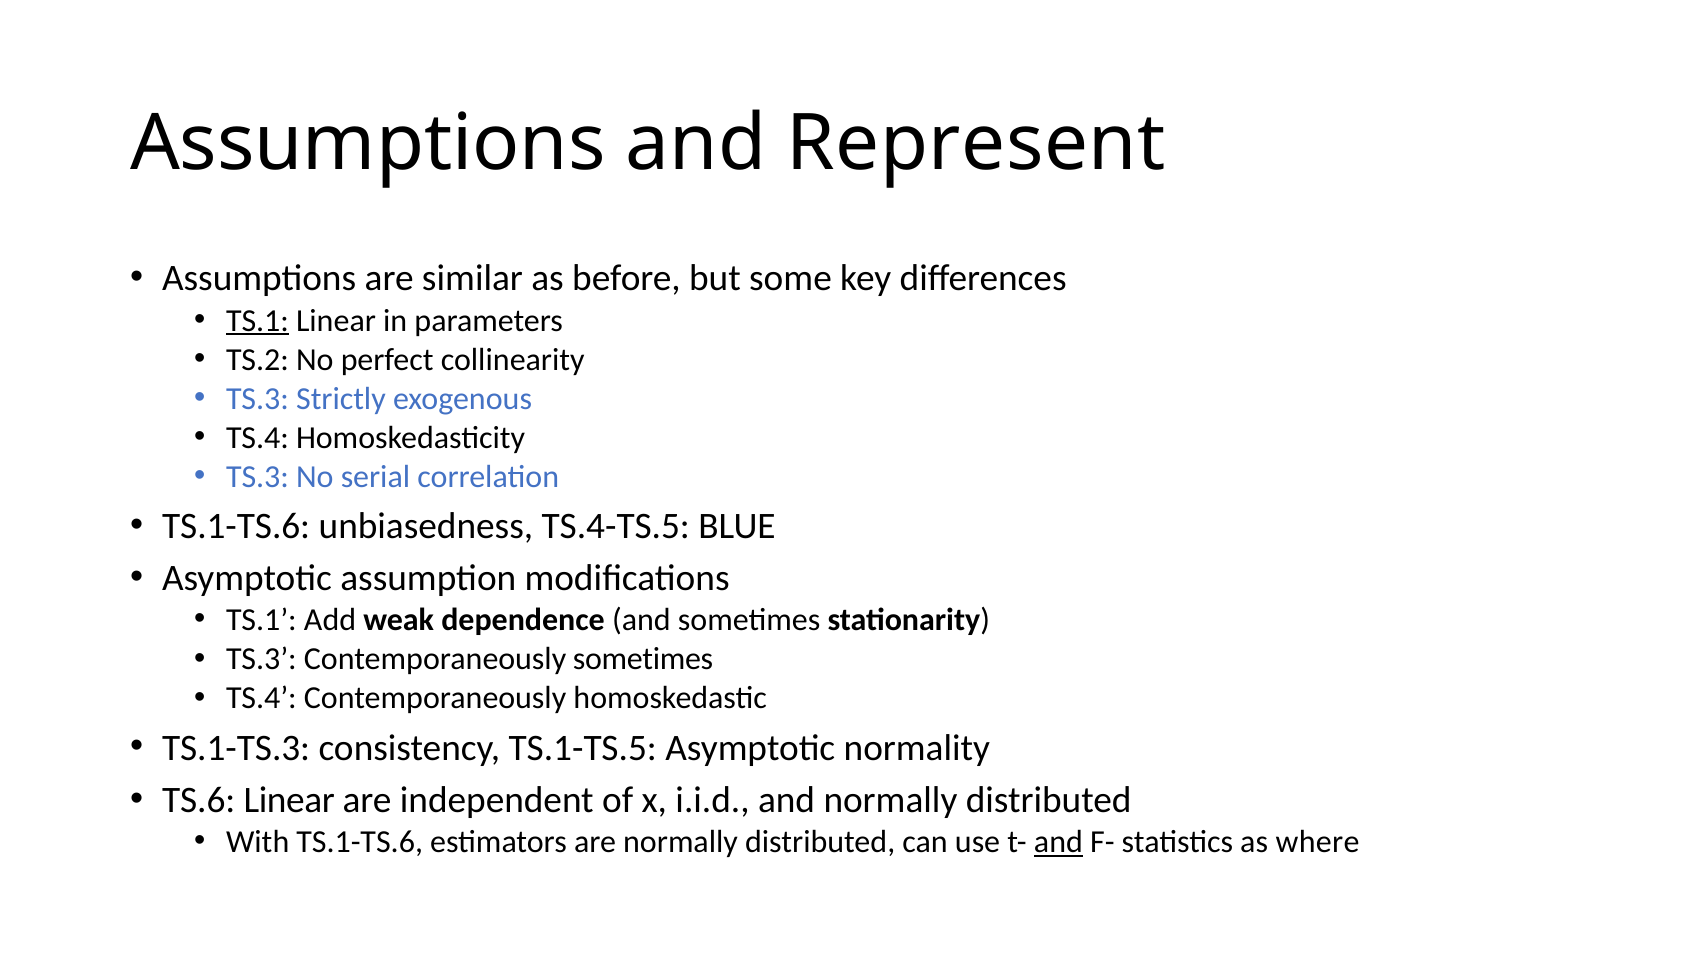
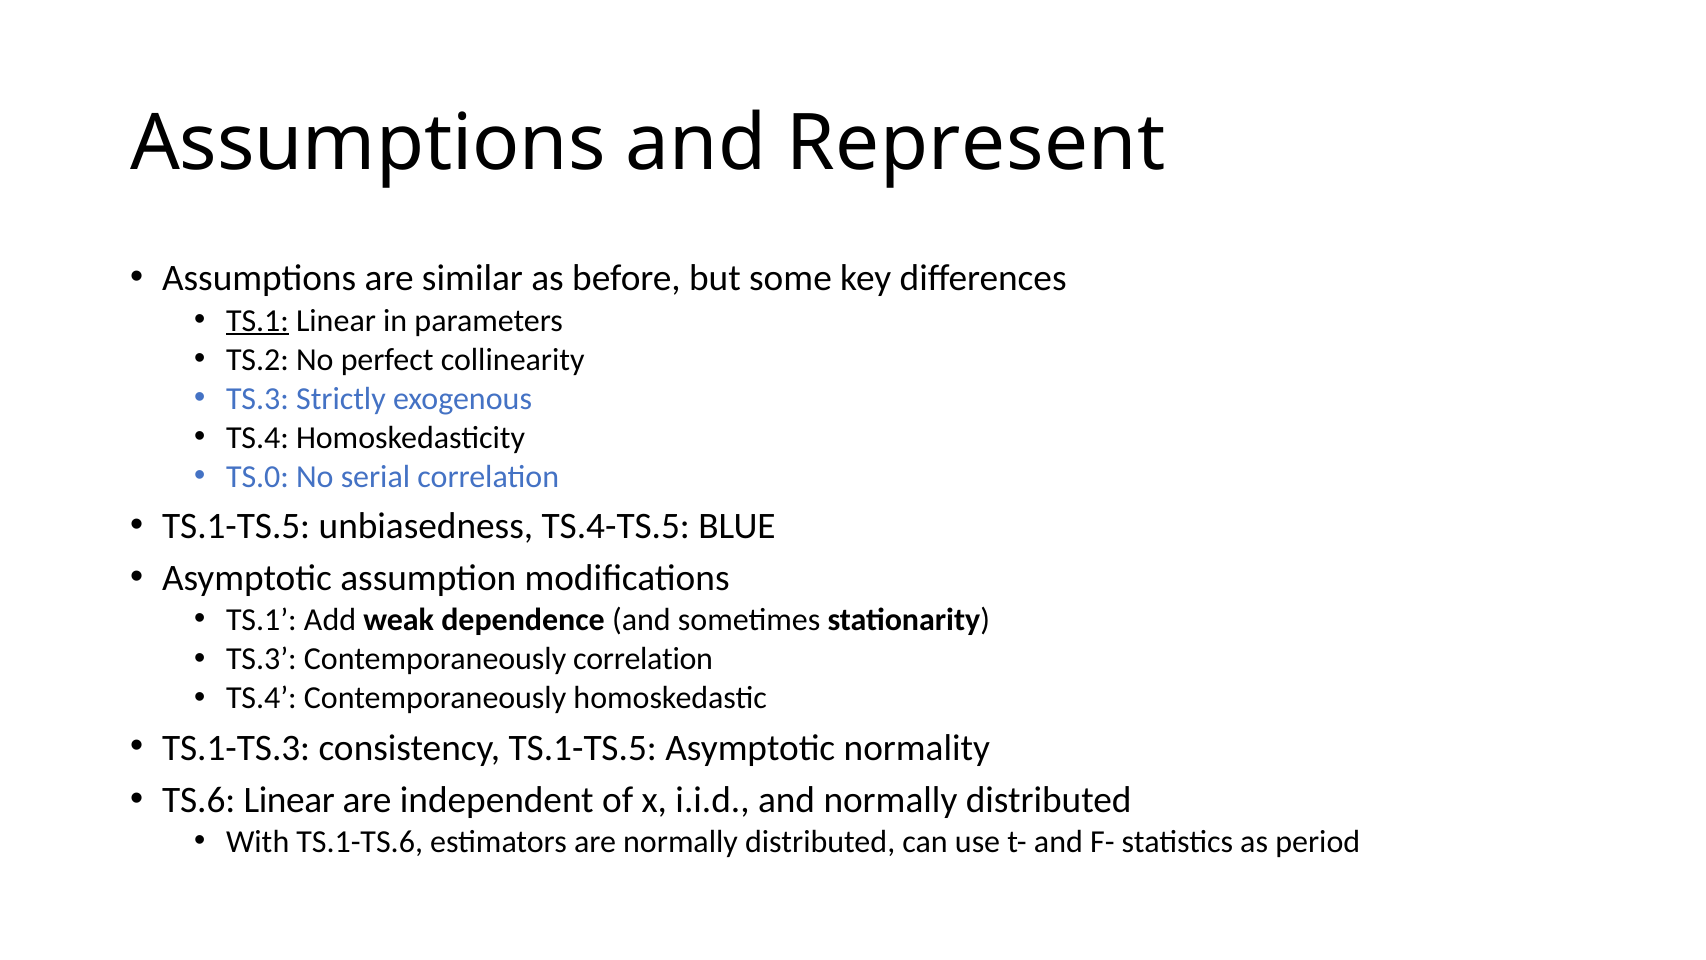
TS.3: TS.3 -> TS.0 (257, 477)
TS.1-TS.6: TS.1-TS.6 -> TS.1-TS.5 (236, 526)
Contemporaneously sometimes: sometimes -> correlation (643, 659)
and underline: present -> none (1058, 842)
where: where -> period (1318, 842)
